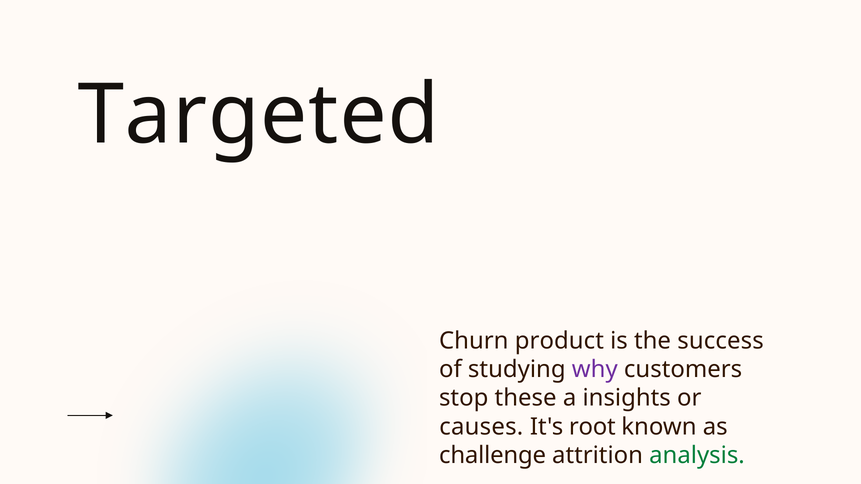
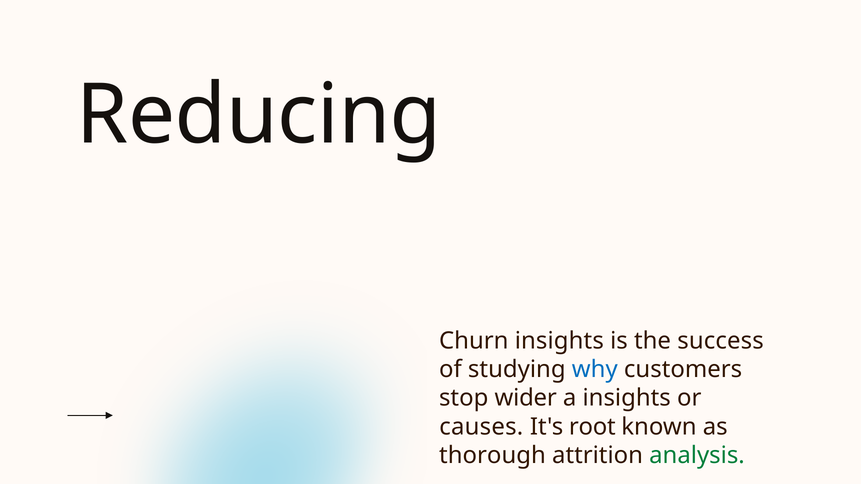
Targeted: Targeted -> Reducing (259, 115)
Churn product: product -> insights (559, 341)
why colour: purple -> blue (595, 370)
these: these -> wider (526, 398)
challenge: challenge -> thorough (492, 456)
